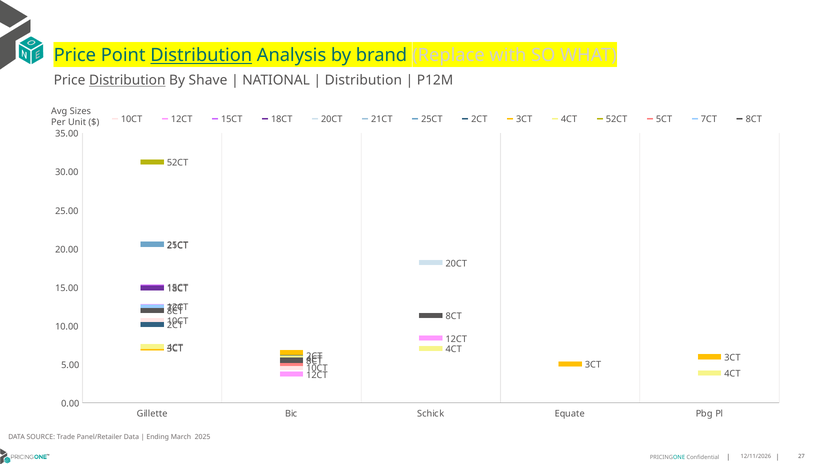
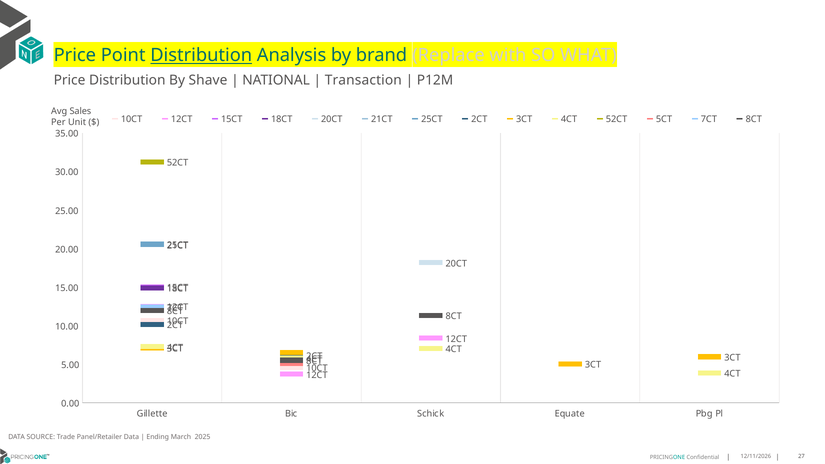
Distribution underline: present -> none (127, 80)
Distribution: Distribution -> Transaction (363, 80)
Sizes: Sizes -> Sales (80, 111)
